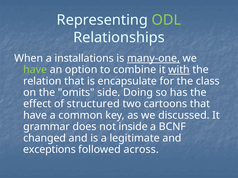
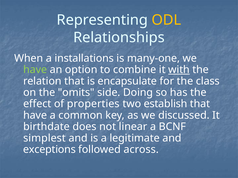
ODL colour: light green -> yellow (166, 20)
many-one underline: present -> none (153, 58)
structured: structured -> properties (93, 104)
cartoons: cartoons -> establish (166, 104)
grammar: grammar -> birthdate (46, 127)
inside: inside -> linear (133, 127)
changed: changed -> simplest (44, 138)
